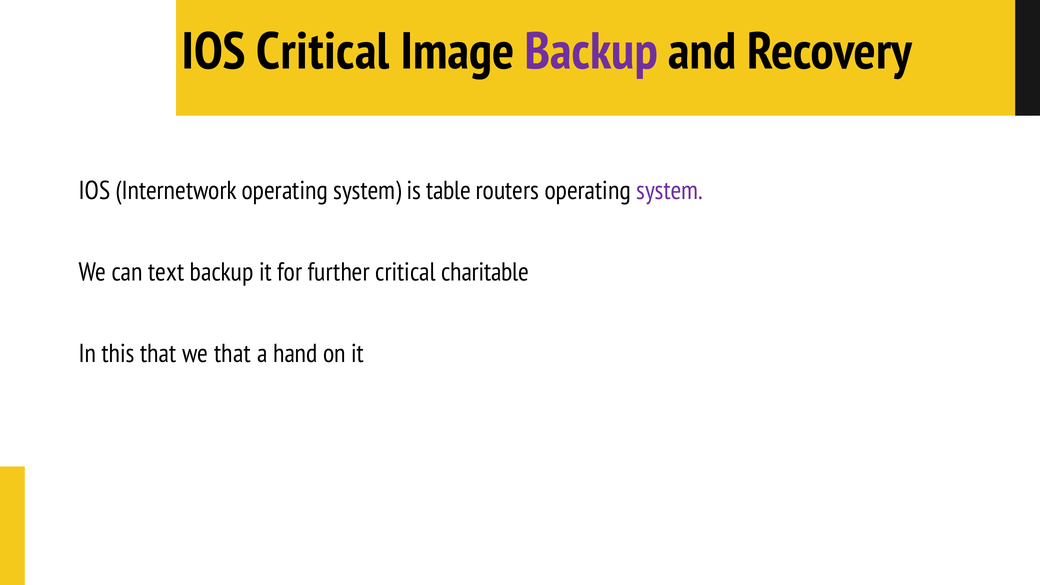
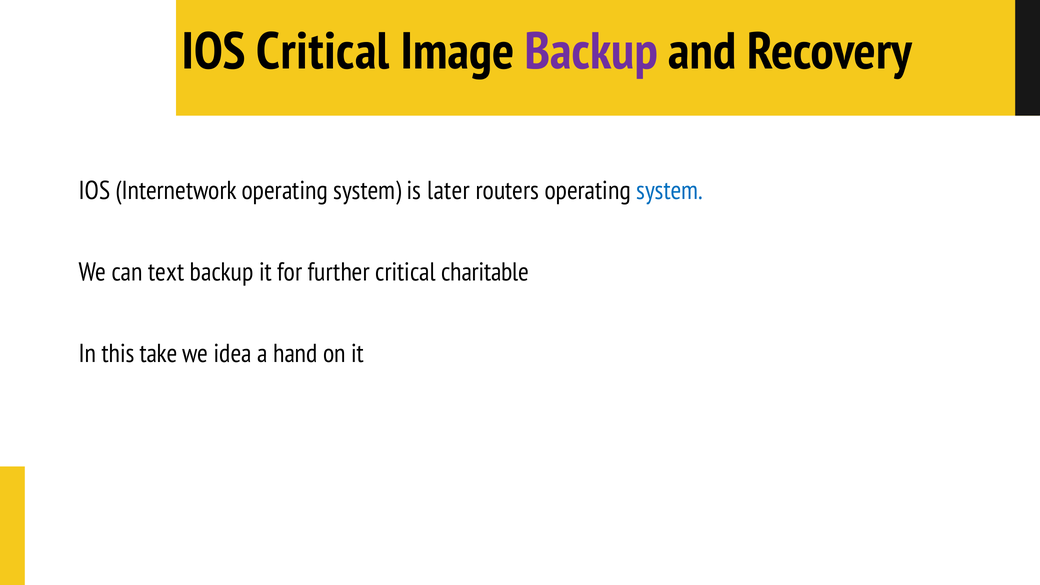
table: table -> later (448, 191)
system colour: purple -> blue (670, 191)
this that: that -> take (159, 353)
we that: that -> idea (233, 353)
